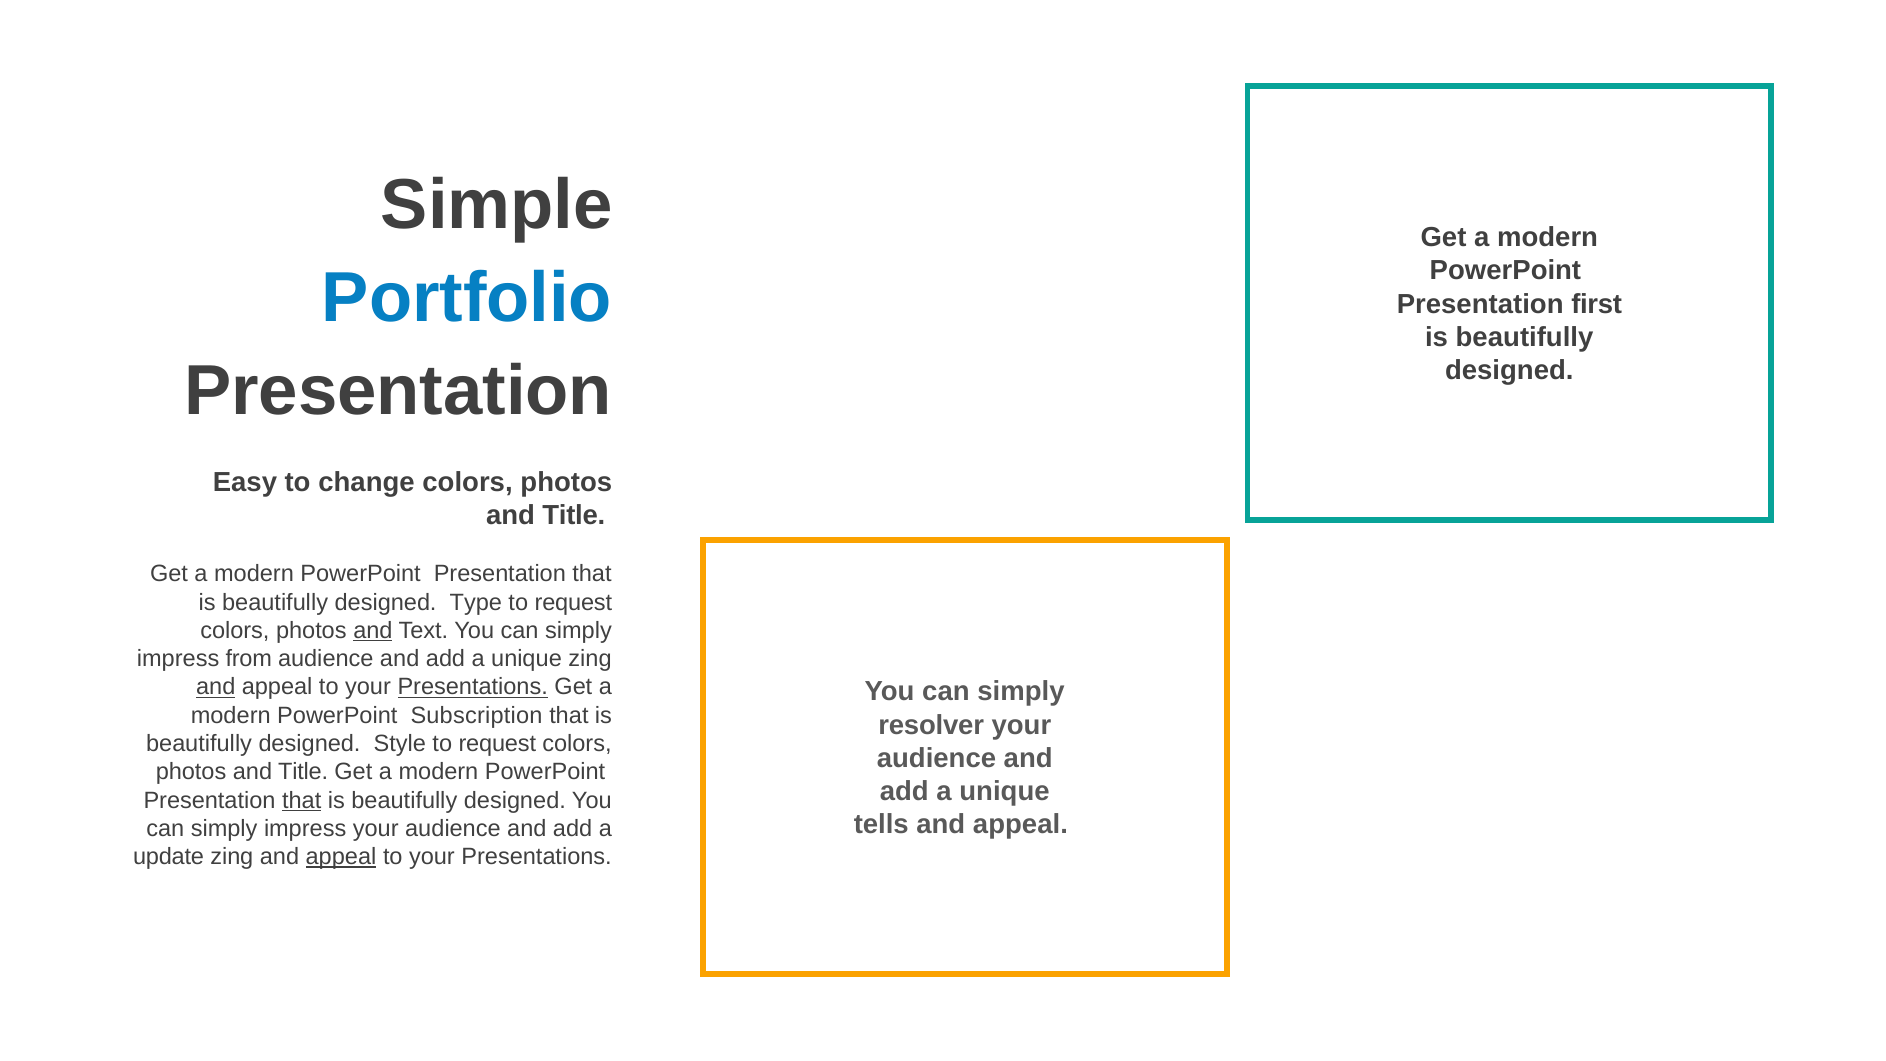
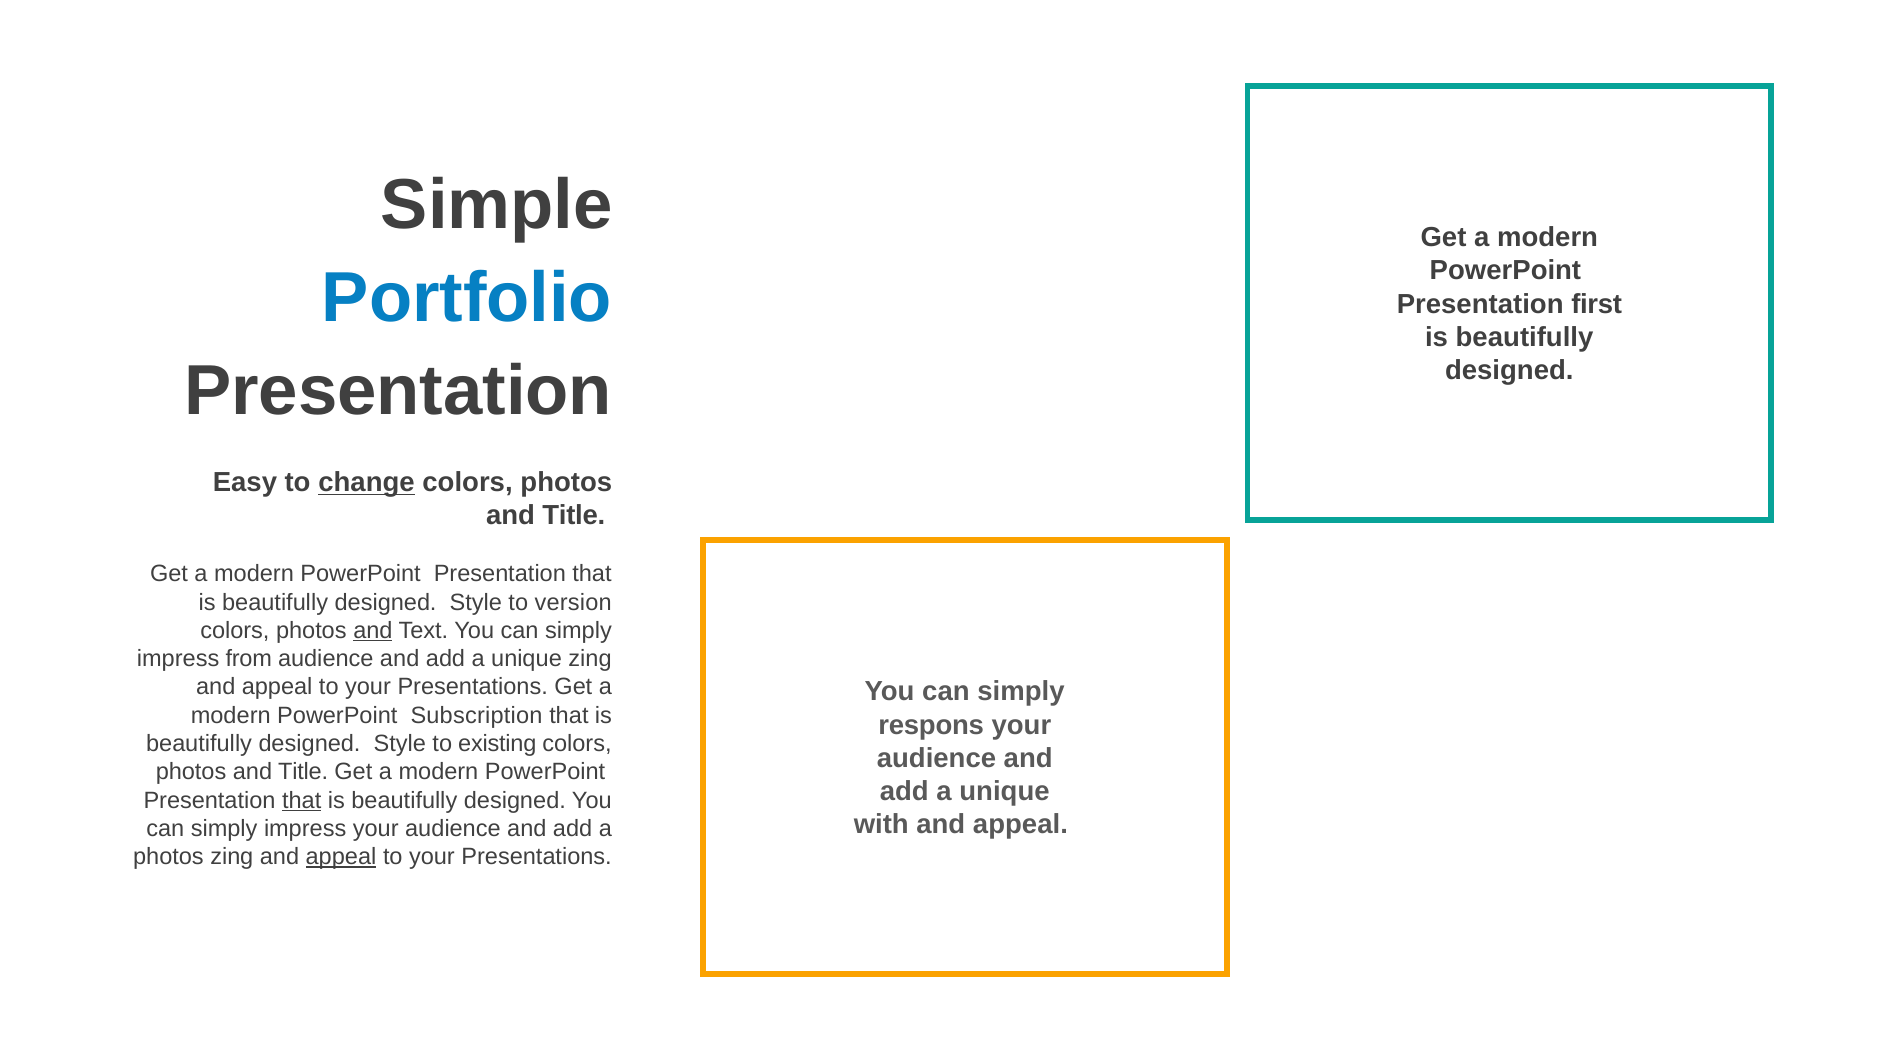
change underline: none -> present (367, 483)
Type: Type -> Style (476, 602)
request: request -> version (573, 602)
and underline: present -> none (216, 687)
Presentations underline: present -> none (473, 687)
resolver: resolver -> respons (931, 725)
request: request -> existing (497, 744)
tells: tells -> with (881, 824)
update: update -> photos (168, 857)
